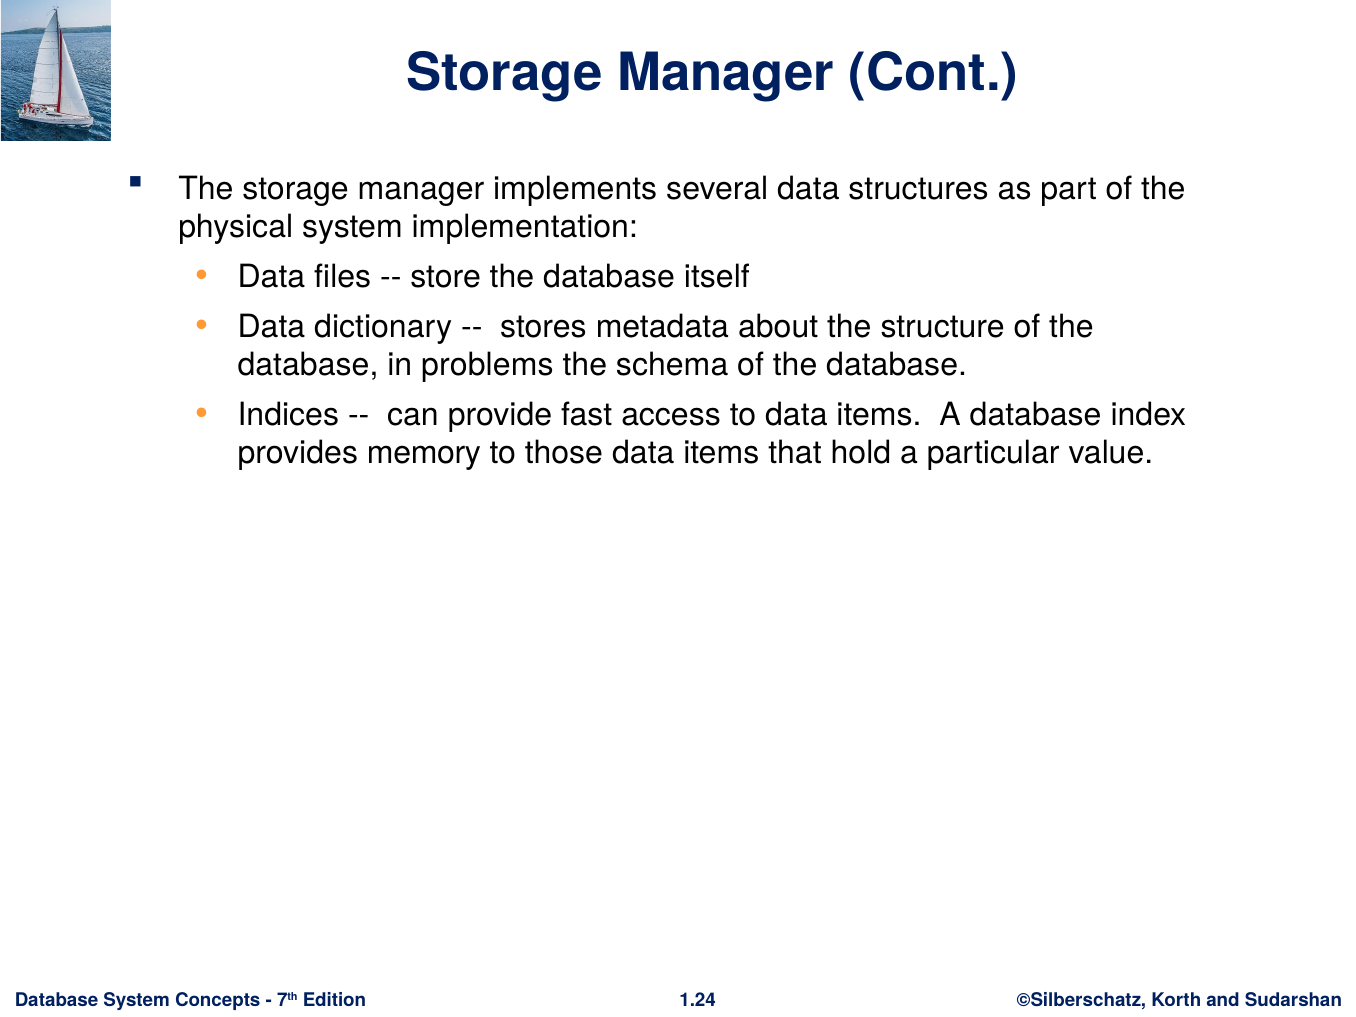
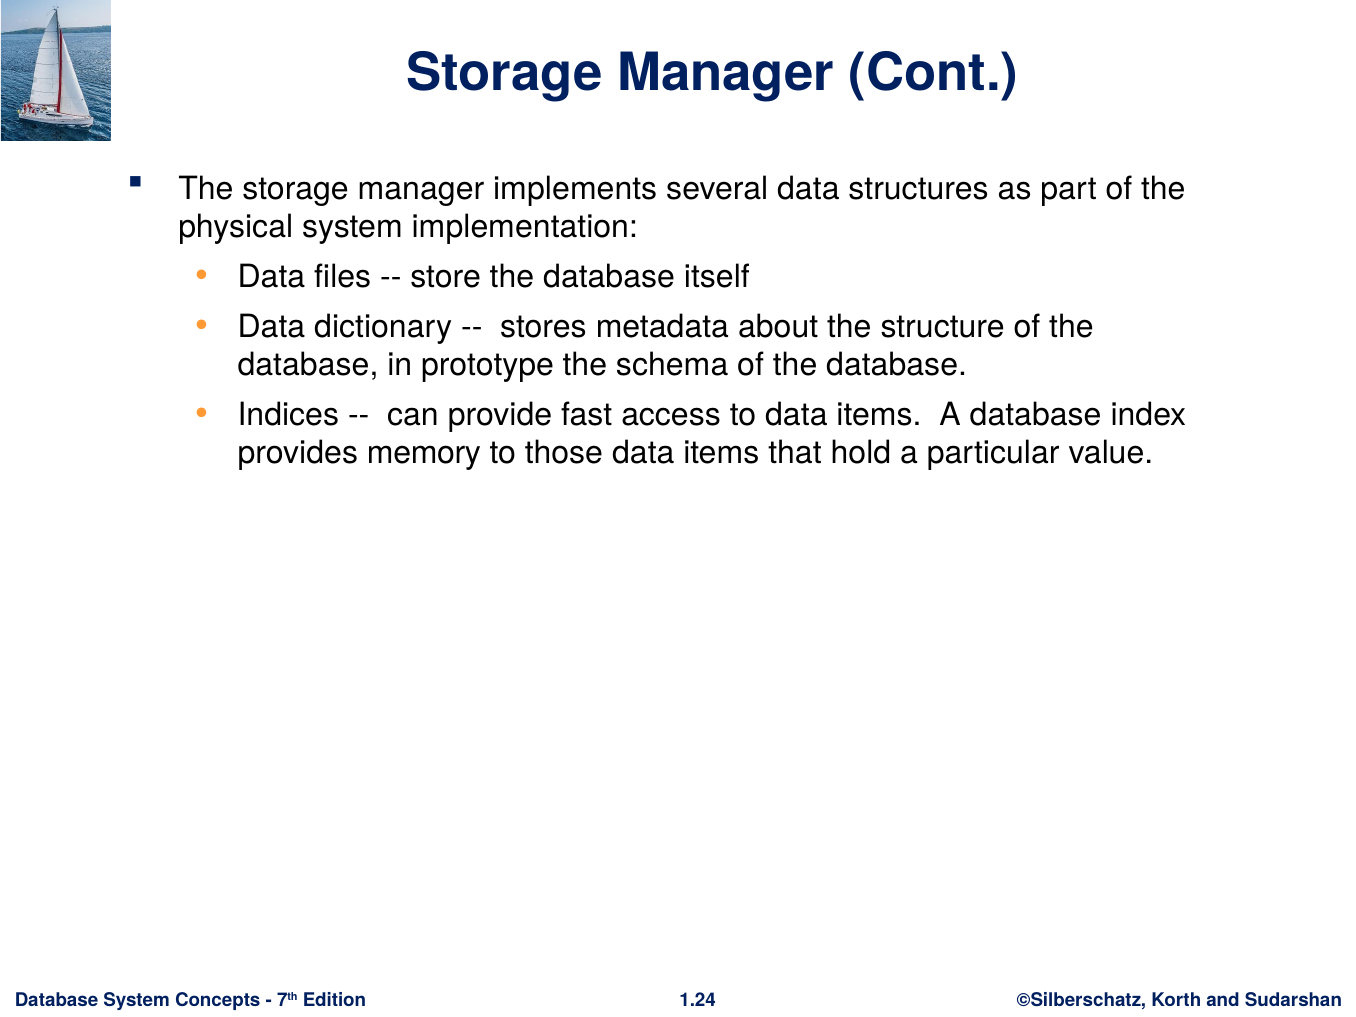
problems: problems -> prototype (488, 365)
